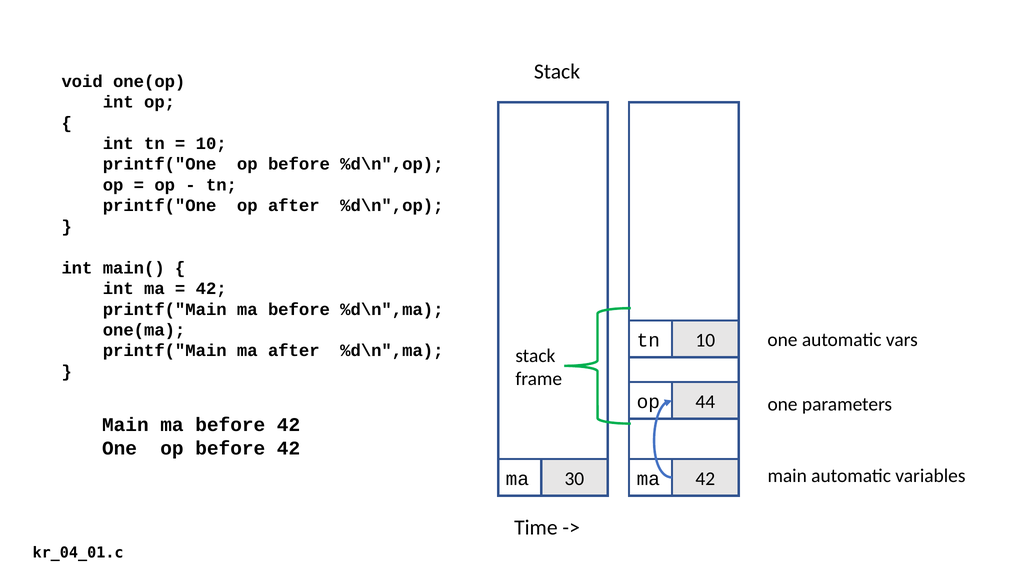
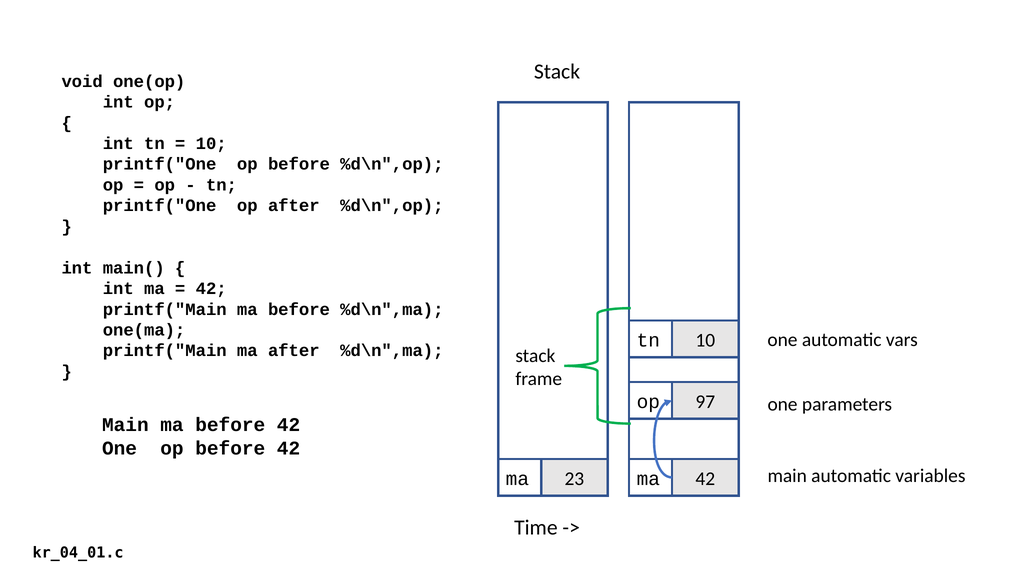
44: 44 -> 97 (705, 402)
30: 30 -> 23 (574, 479)
